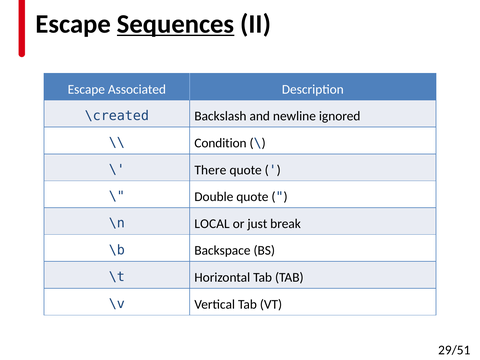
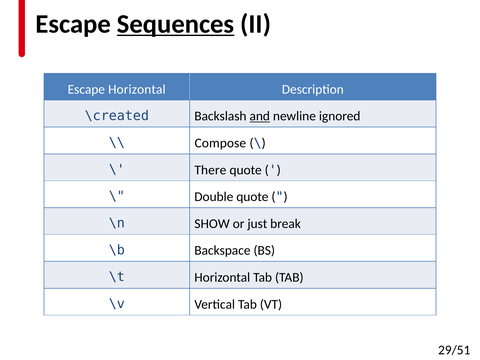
Escape Associated: Associated -> Horizontal (137, 89)
and underline: none -> present (260, 116)
Condition: Condition -> Compose (220, 143)
LOCAL: LOCAL -> SHOW (212, 224)
